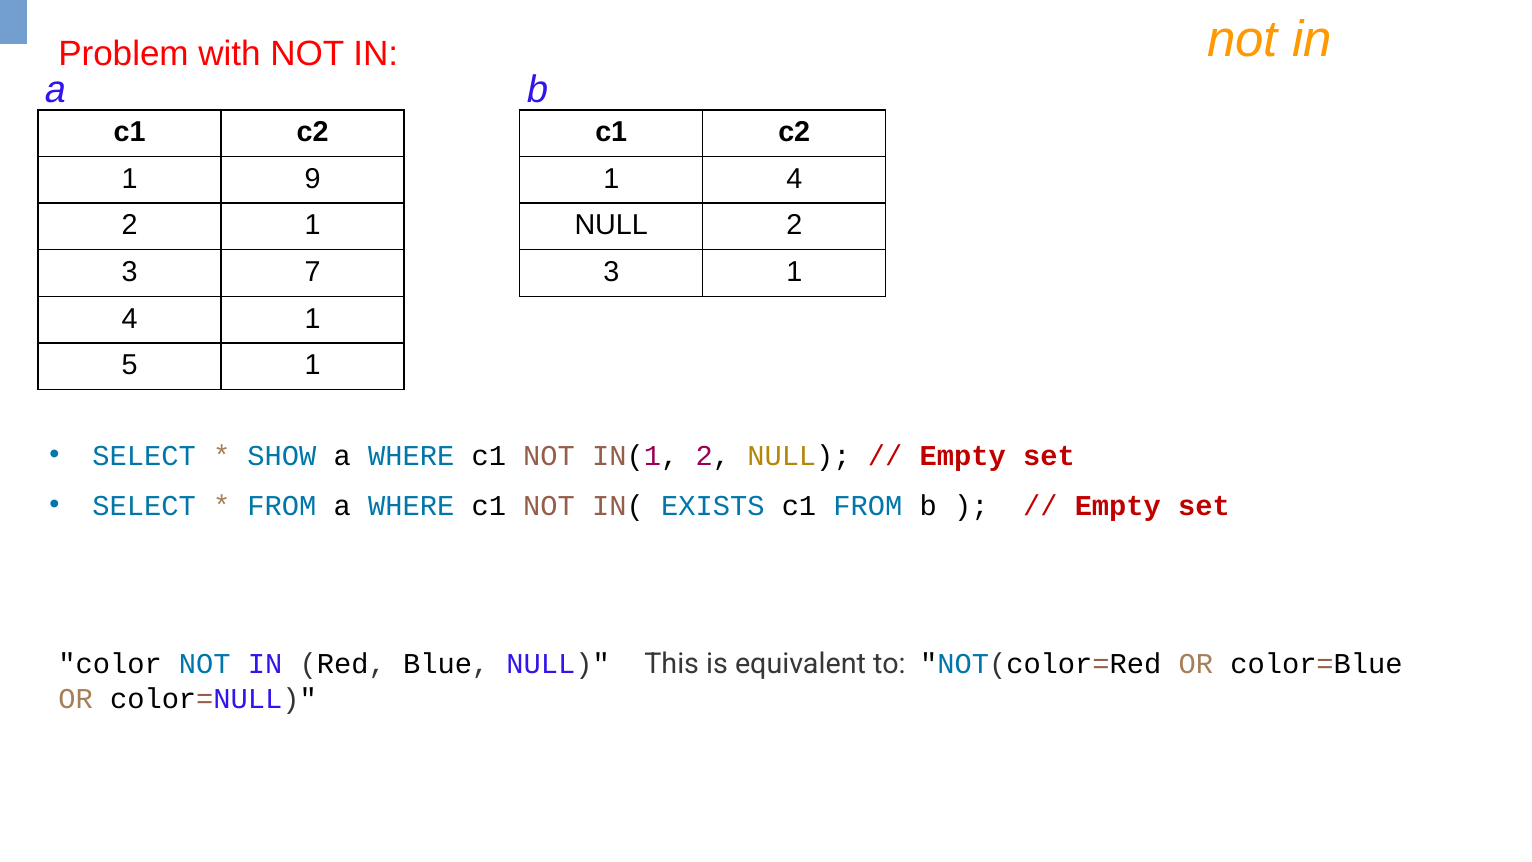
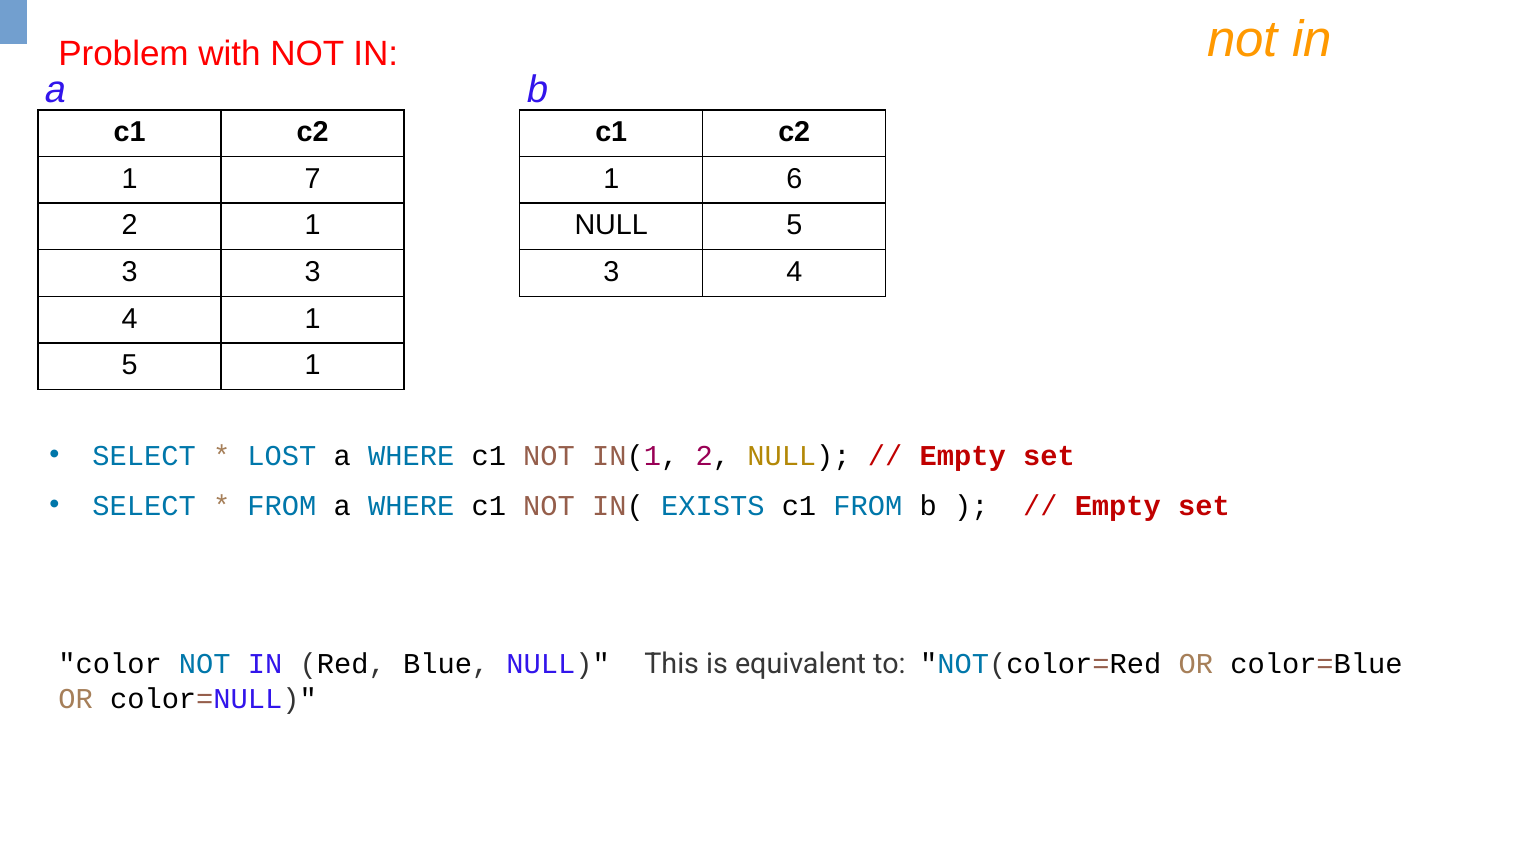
9: 9 -> 7 (313, 179)
1 4: 4 -> 6 (794, 179)
NULL 2: 2 -> 5 (794, 225)
3 7: 7 -> 3 (313, 272)
1: 1 -> 4 (794, 272)
SHOW: SHOW -> LOST (282, 456)
